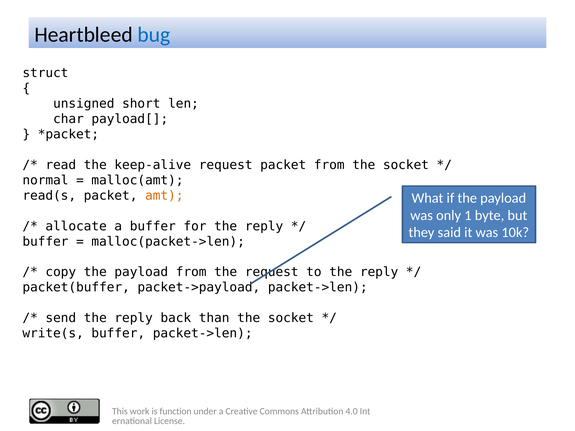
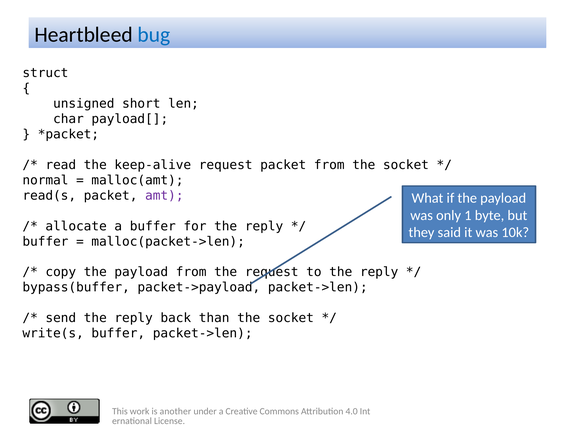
amt colour: orange -> purple (164, 196)
packet(buffer: packet(buffer -> bypass(buffer (76, 288)
function: function -> another (175, 412)
